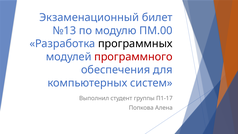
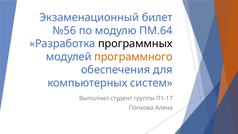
№13: №13 -> №56 (64, 31)
ПМ.00: ПМ.00 -> ПМ.64 (156, 31)
программного colour: red -> orange (133, 57)
